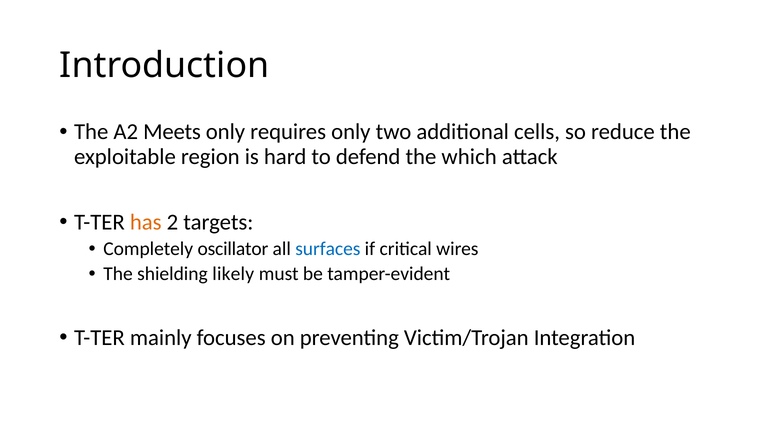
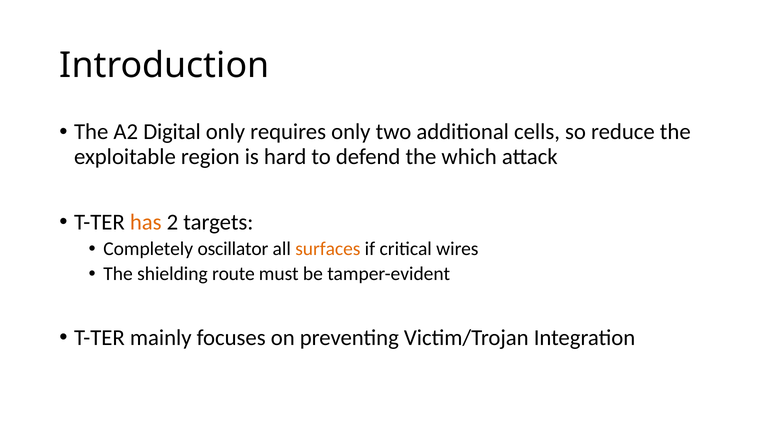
Meets: Meets -> Digital (172, 132)
surfaces colour: blue -> orange (328, 249)
likely: likely -> route (233, 274)
